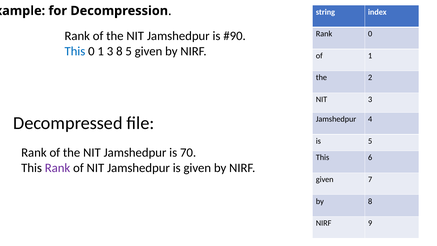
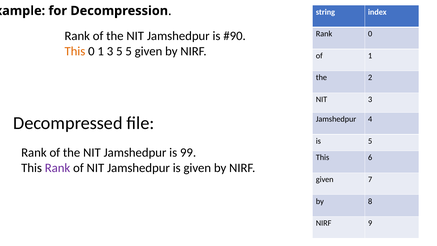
This colour: blue -> orange (75, 51)
3 8: 8 -> 5 (119, 51)
70: 70 -> 99 (188, 153)
